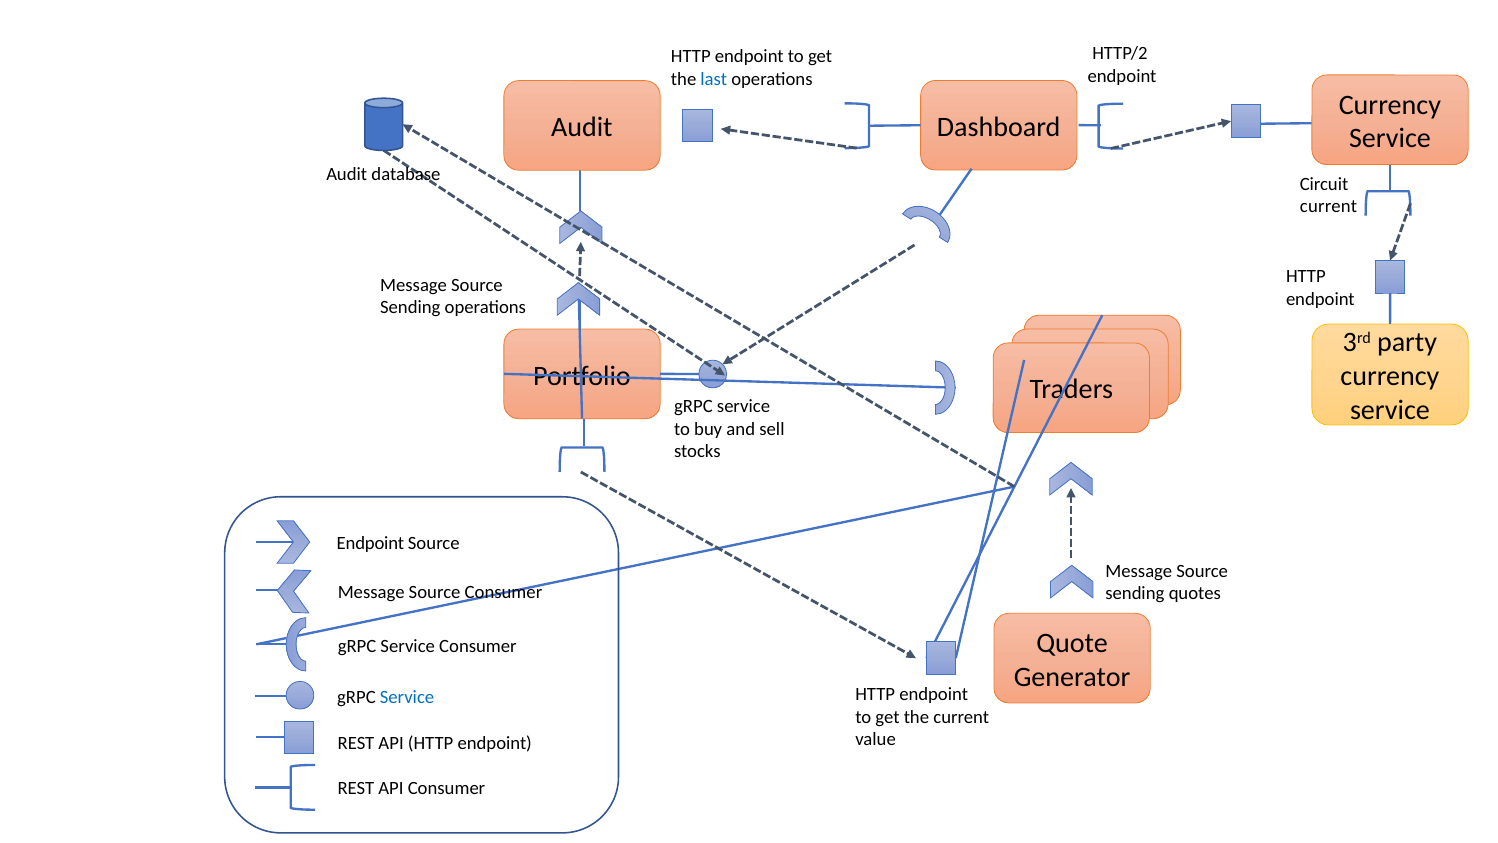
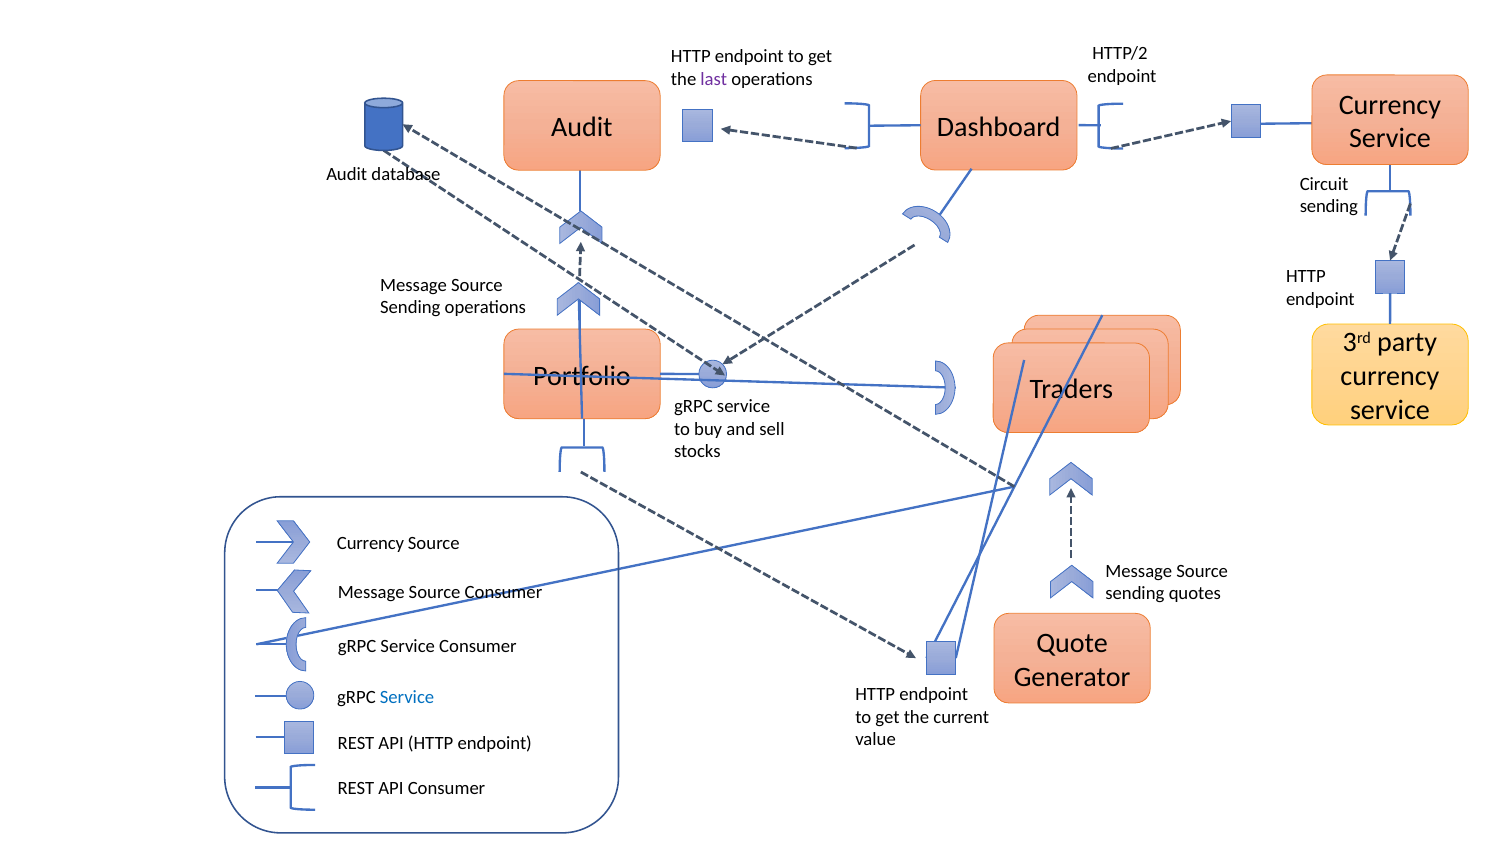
last colour: blue -> purple (714, 79)
current: current -> sending (1329, 206)
Endpoint: Endpoint -> Currency (370, 543)
